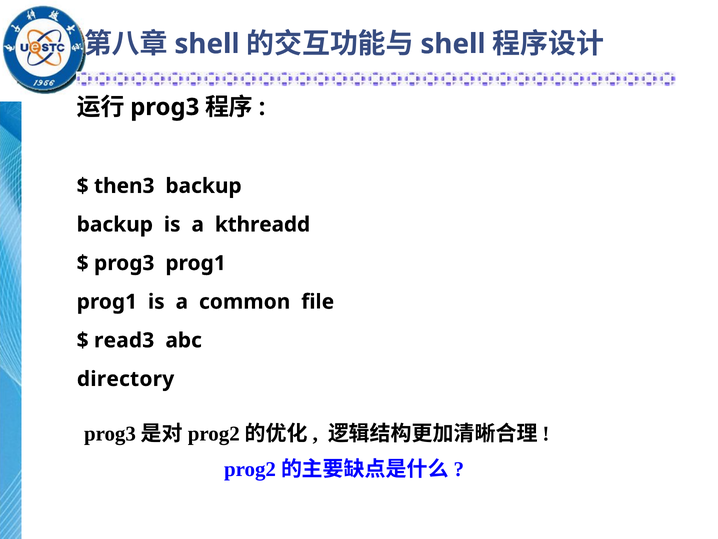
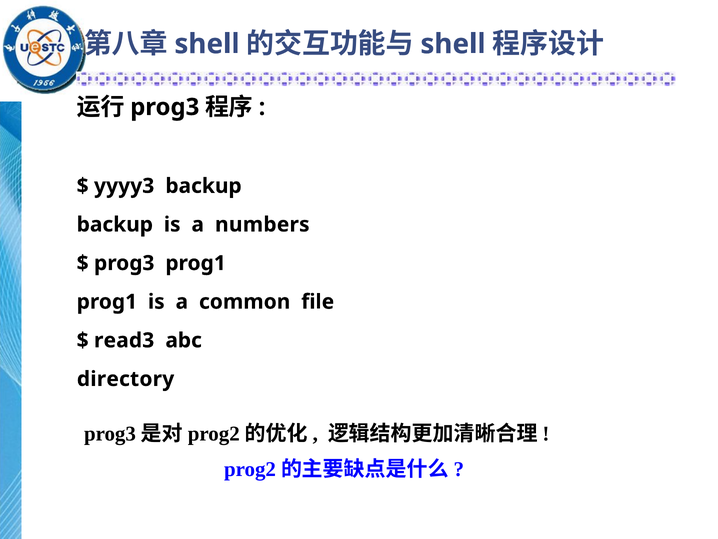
then3: then3 -> yyyy3 (124, 186)
kthreadd: kthreadd -> numbers (262, 224)
